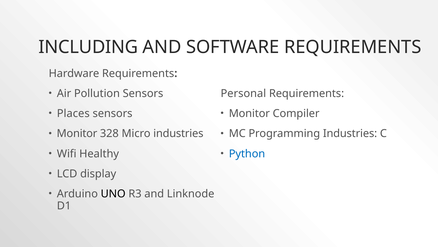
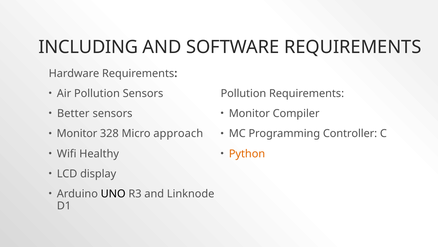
Personal: Personal -> Pollution (243, 93)
Places: Places -> Better (73, 113)
Micro industries: industries -> approach (178, 133)
Programming Industries: Industries -> Controller (350, 133)
Python colour: blue -> orange (247, 153)
